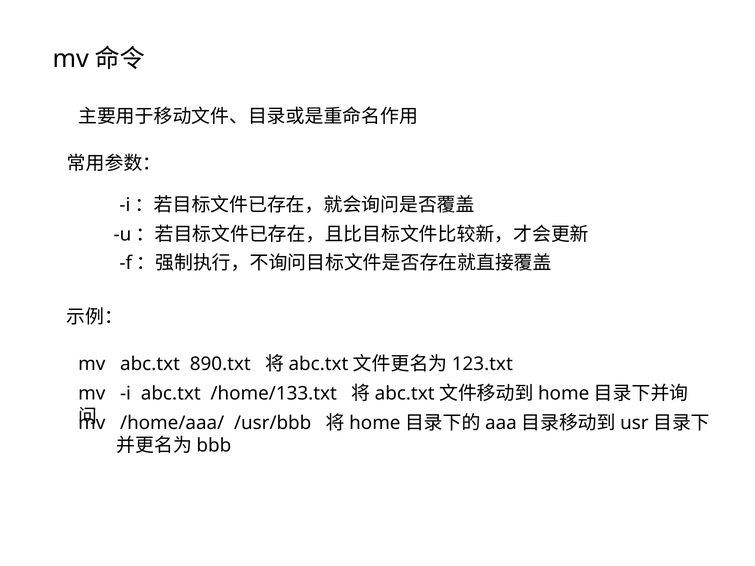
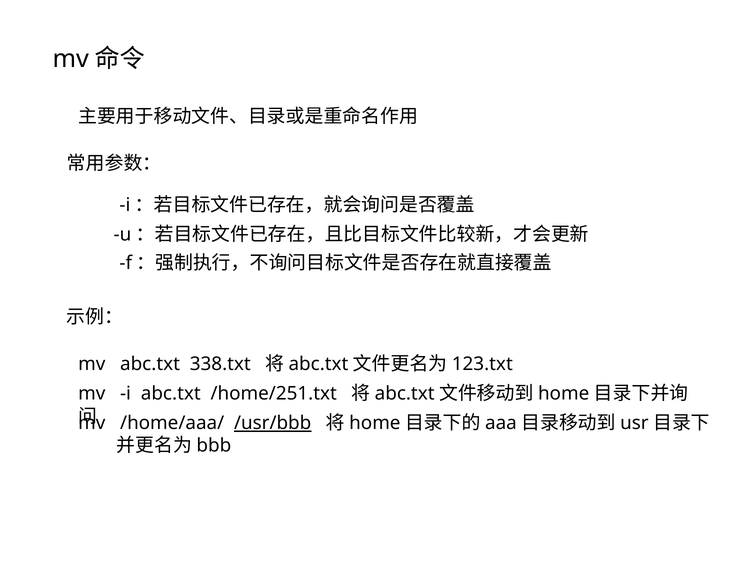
890.txt: 890.txt -> 338.txt (220, 364)
/home/133.txt: /home/133.txt -> /home/251.txt (274, 394)
/usr/bbb underline: none -> present (273, 423)
